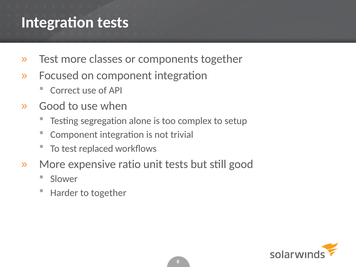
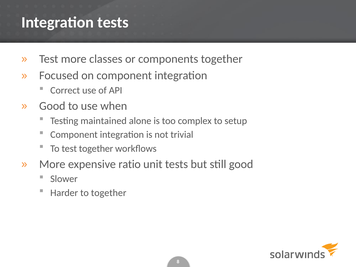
segregation: segregation -> maintained (104, 121)
test replaced: replaced -> together (96, 149)
